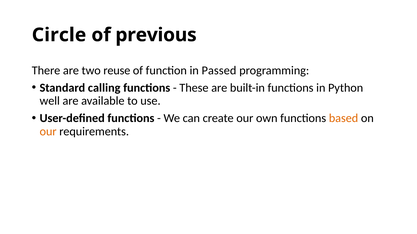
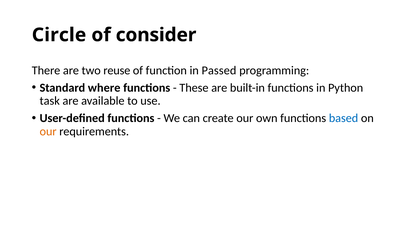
previous: previous -> consider (156, 35)
calling: calling -> where (104, 88)
well: well -> task (50, 101)
based colour: orange -> blue (344, 119)
